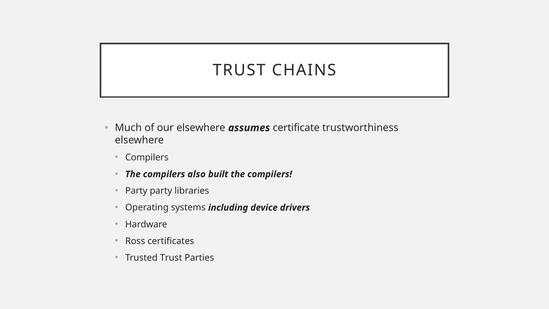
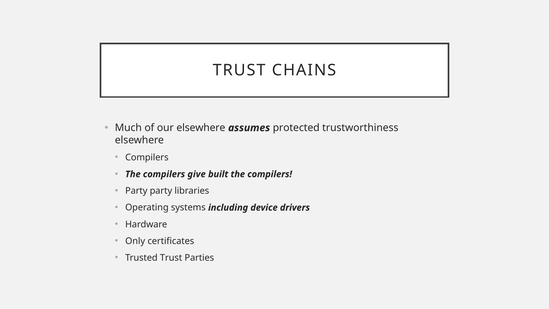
certificate: certificate -> protected (296, 128)
also: also -> give (197, 174)
Ross: Ross -> Only (135, 241)
